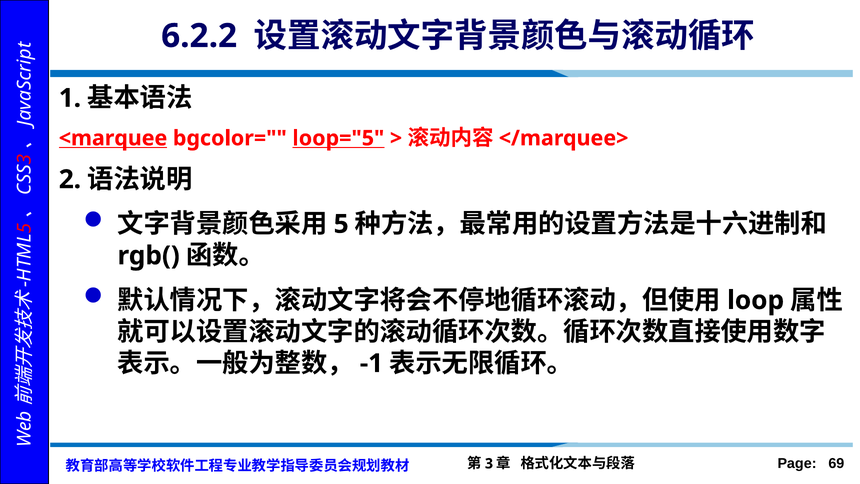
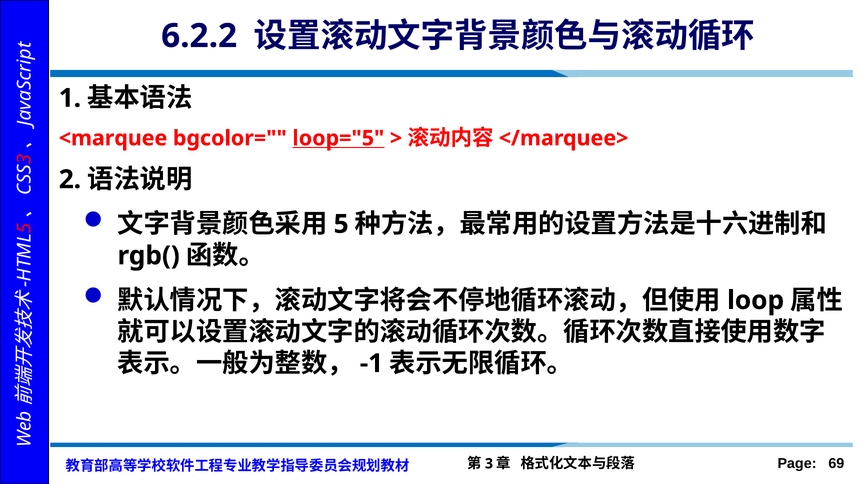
<marquee underline: present -> none (113, 138)
